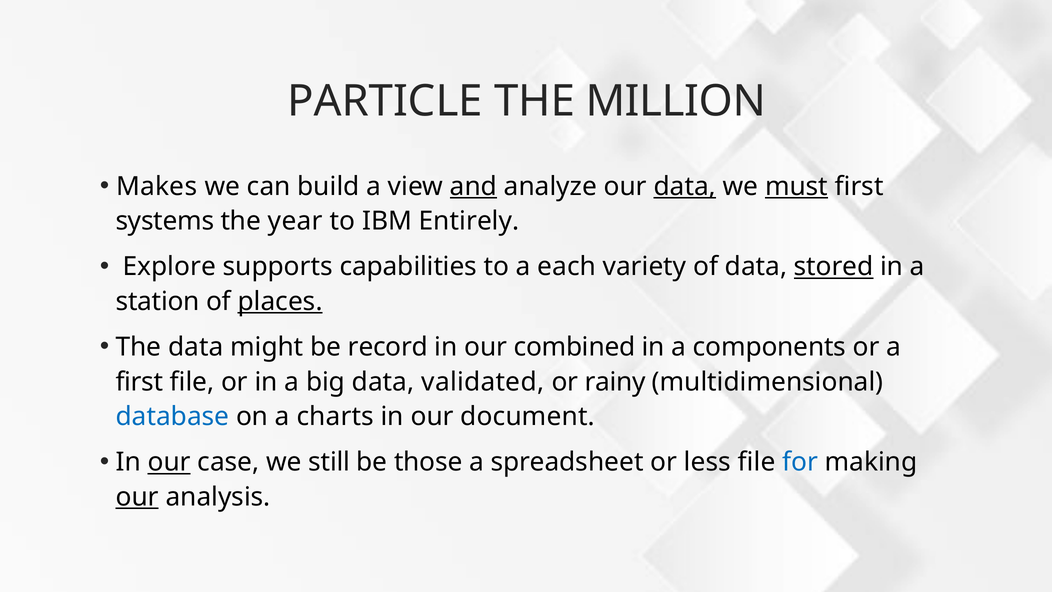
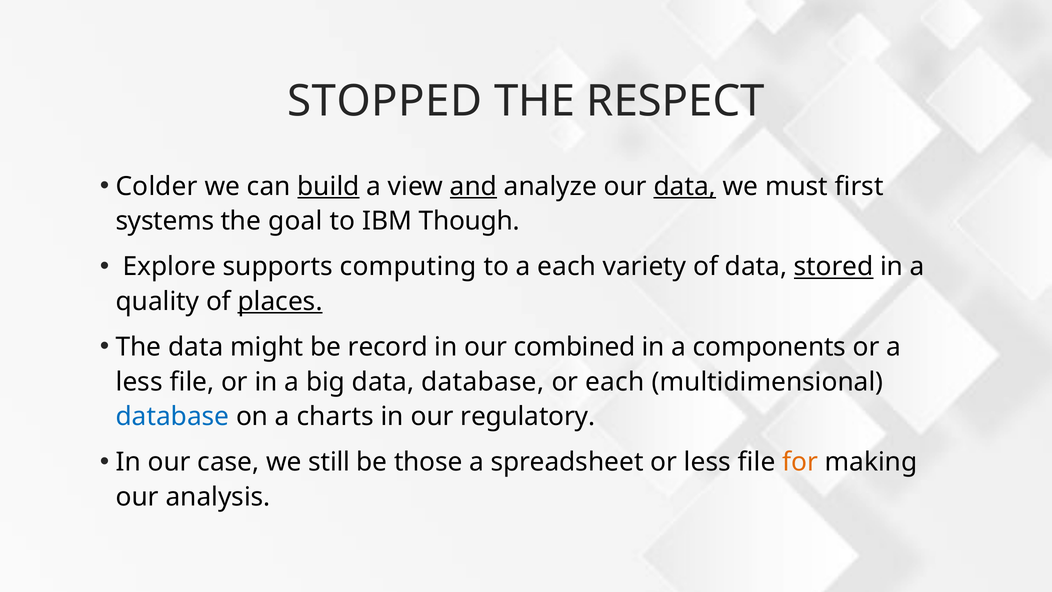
PARTICLE: PARTICLE -> STOPPED (385, 101)
MILLION: MILLION -> RESPECT (676, 101)
Makes: Makes -> Colder (157, 186)
build underline: none -> present (328, 186)
must underline: present -> none (797, 186)
year: year -> goal (295, 221)
Entirely: Entirely -> Though (469, 221)
capabilities: capabilities -> computing (408, 267)
station: station -> quality (157, 301)
first: first -> less (139, 382)
data validated: validated -> database (483, 382)
or rainy: rainy -> each (615, 382)
document: document -> regulatory (528, 416)
our underline: present -> none (169, 462)
for colour: blue -> orange (800, 462)
our underline: present -> none (137, 497)
